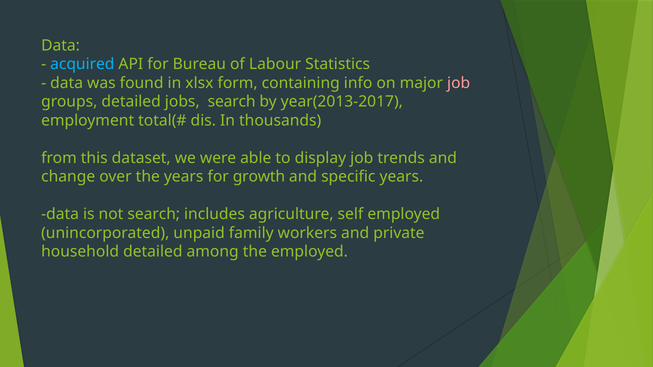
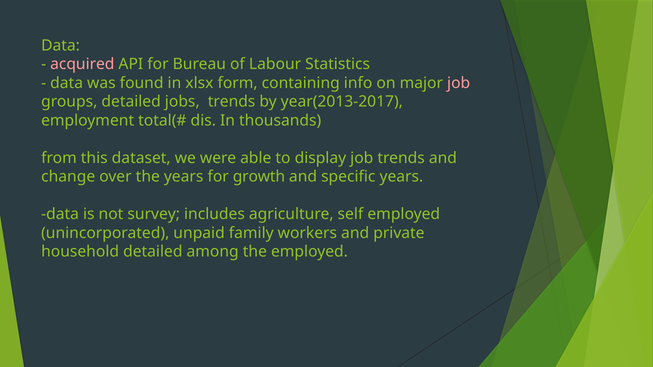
acquired colour: light blue -> pink (82, 64)
jobs search: search -> trends (232, 102)
not search: search -> survey (154, 214)
